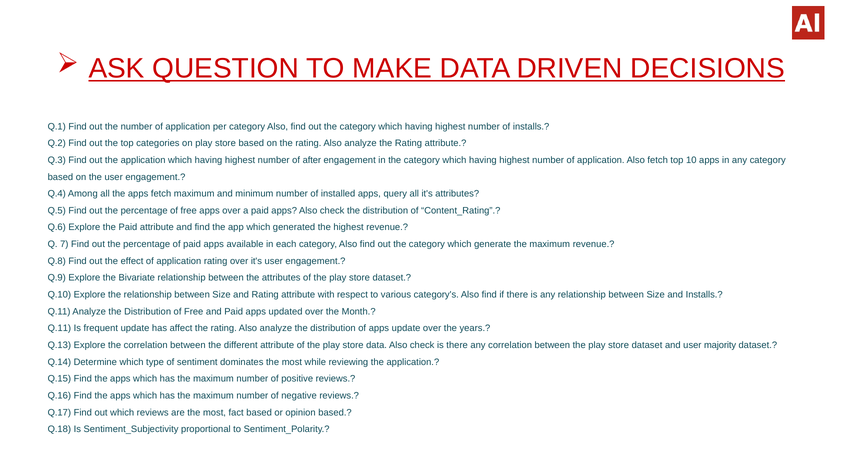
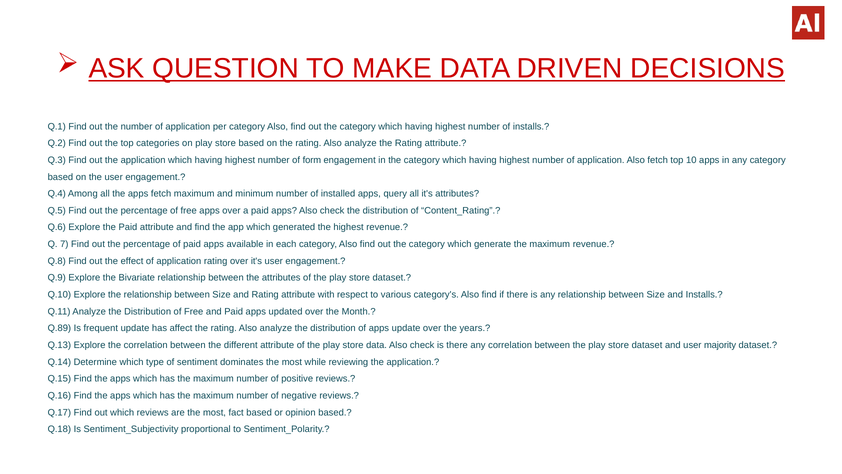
after: after -> form (312, 160)
Q.11: Q.11 -> Q.89 (59, 328)
